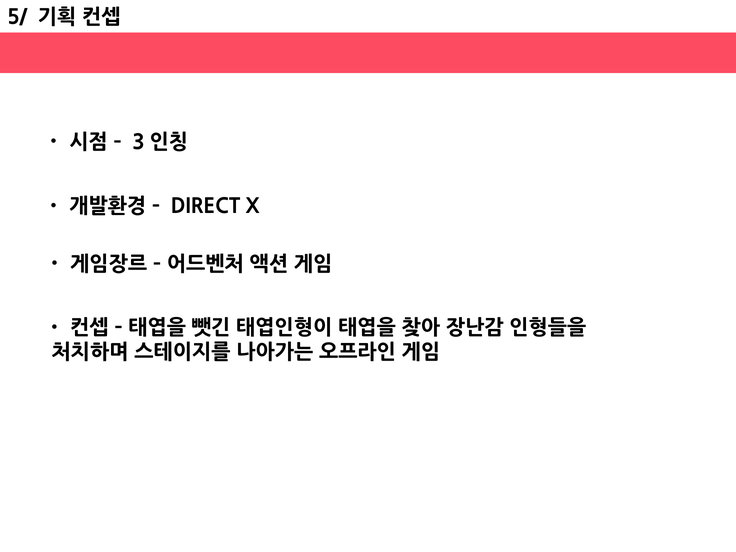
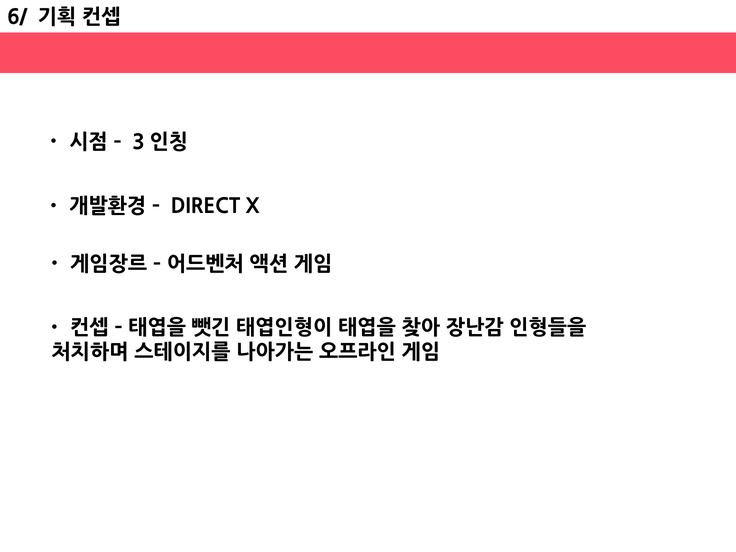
5/: 5/ -> 6/ (17, 17)
